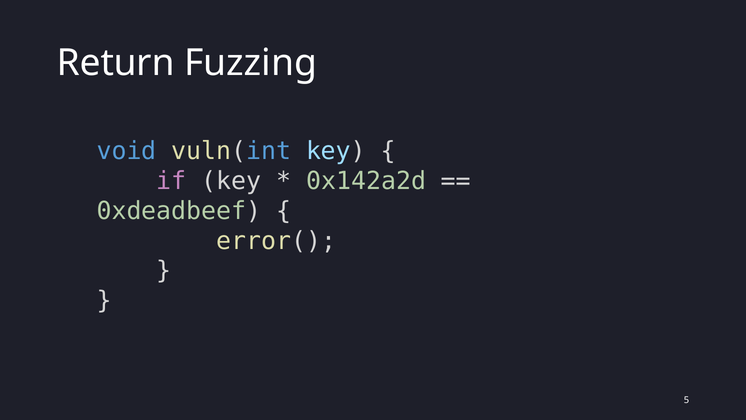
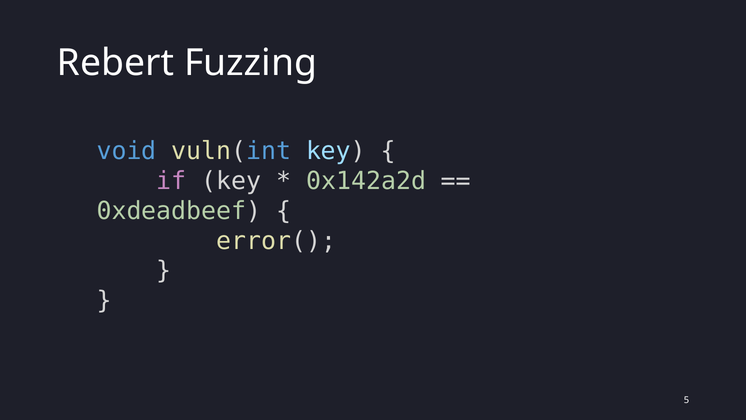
Return: Return -> Rebert (116, 63)
